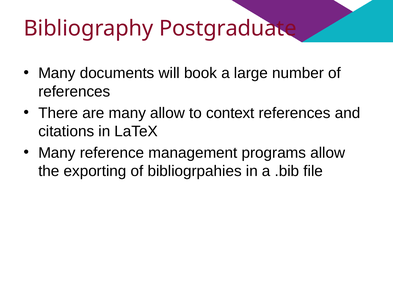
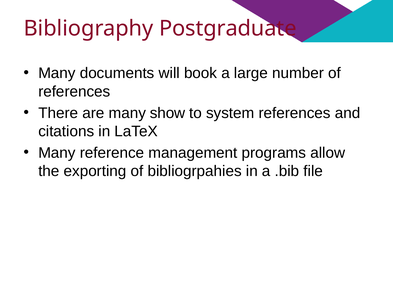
many allow: allow -> show (168, 113)
context: context -> system (230, 113)
